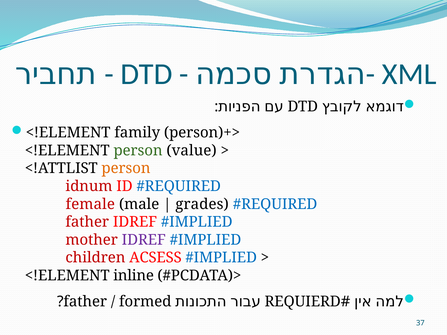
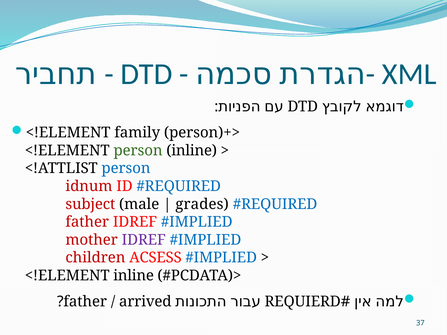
person value: value -> inline (192, 151)
person colour: orange -> blue (126, 169)
female: female -> subject (90, 204)
formed: formed -> arrived (145, 302)
